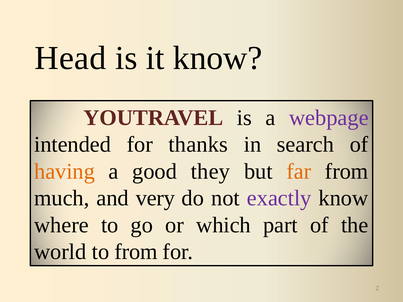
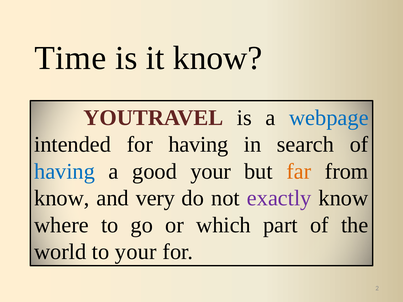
Head: Head -> Time (70, 58)
webpage colour: purple -> blue (329, 118)
for thanks: thanks -> having (198, 145)
having colour: orange -> blue (65, 171)
good they: they -> your (211, 171)
much: much -> know (62, 198)
to from: from -> your (136, 252)
